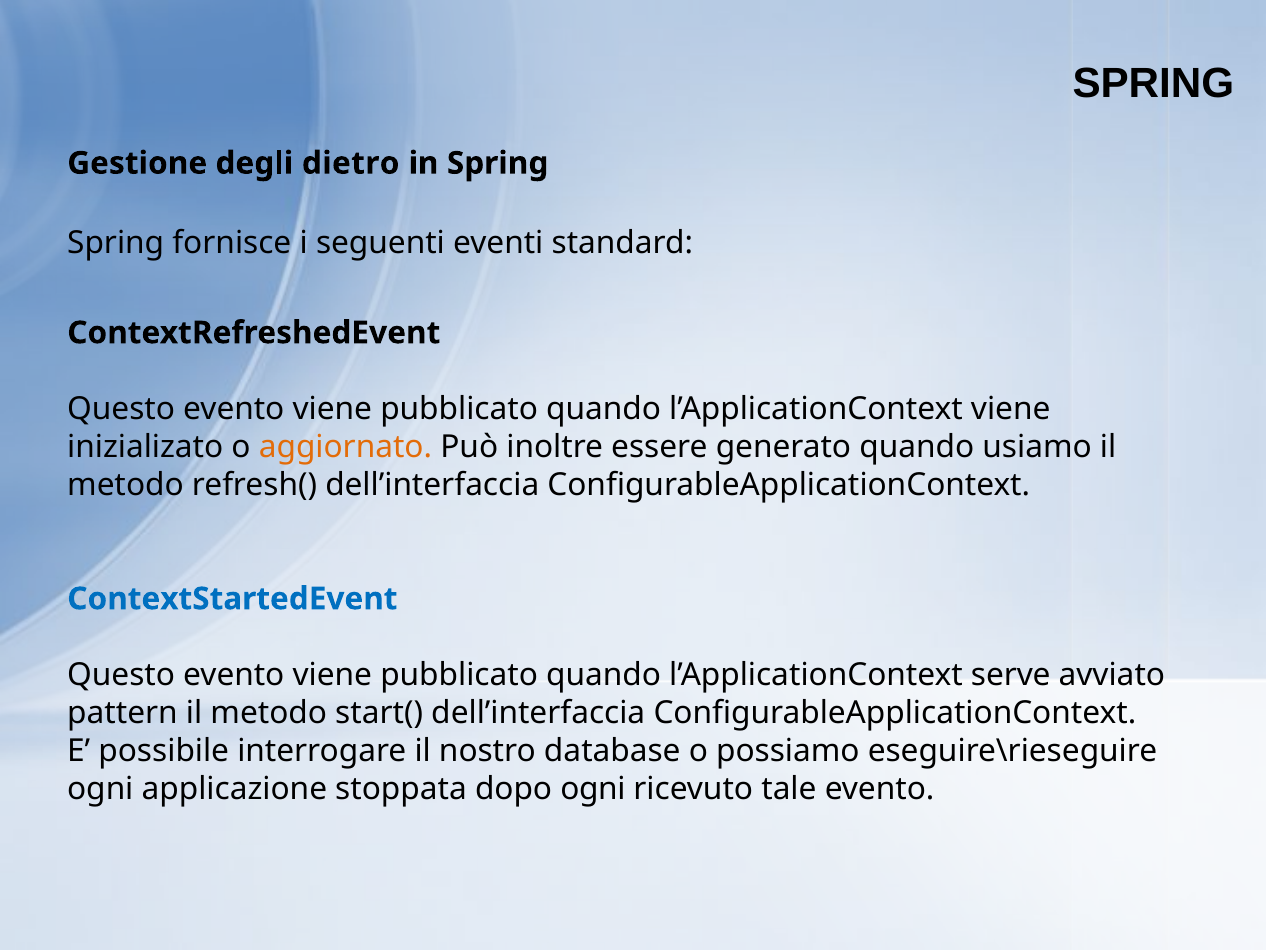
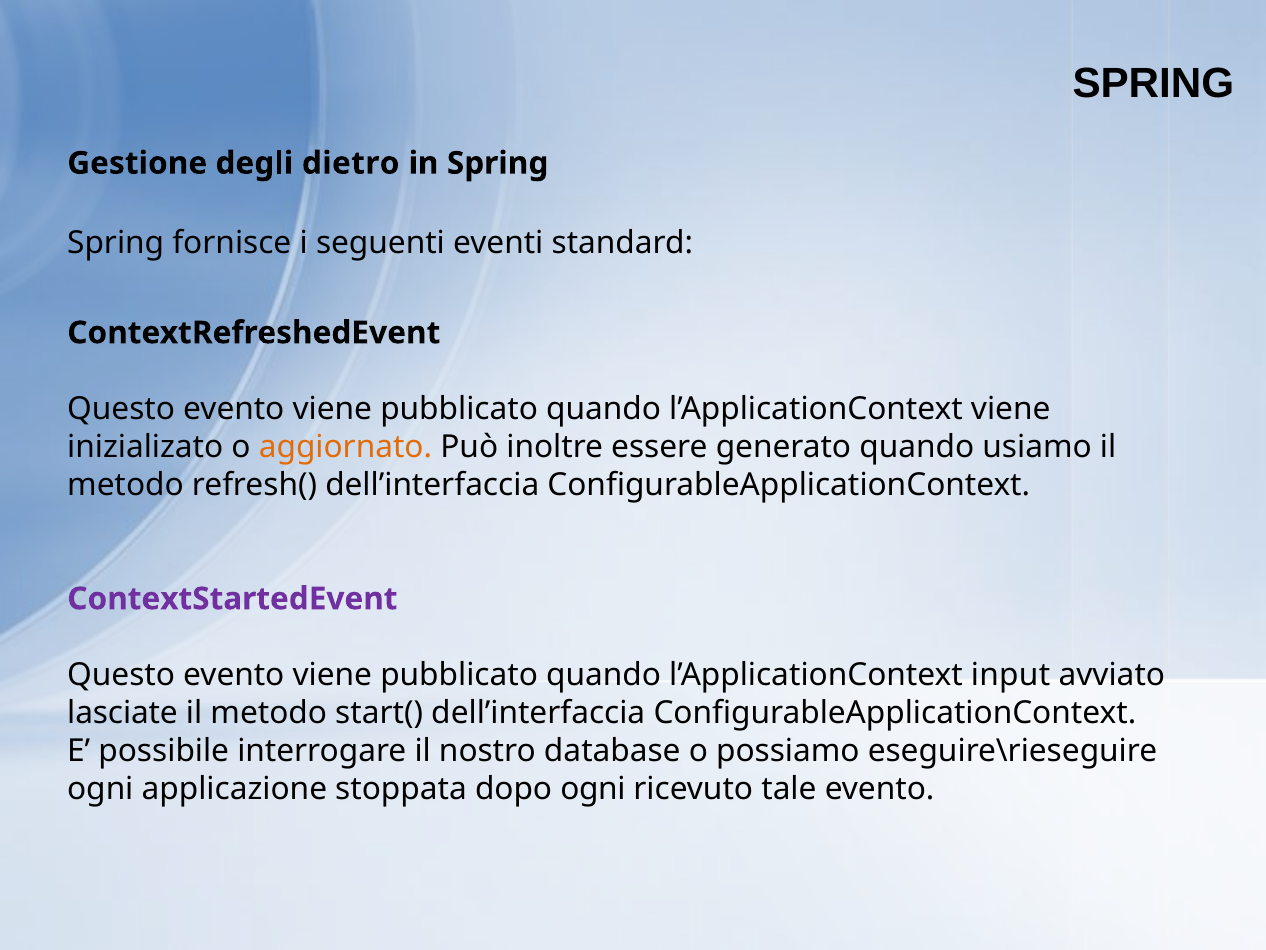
ContextStartedEvent colour: blue -> purple (232, 599)
serve: serve -> input (1011, 674)
pattern: pattern -> lasciate (123, 712)
